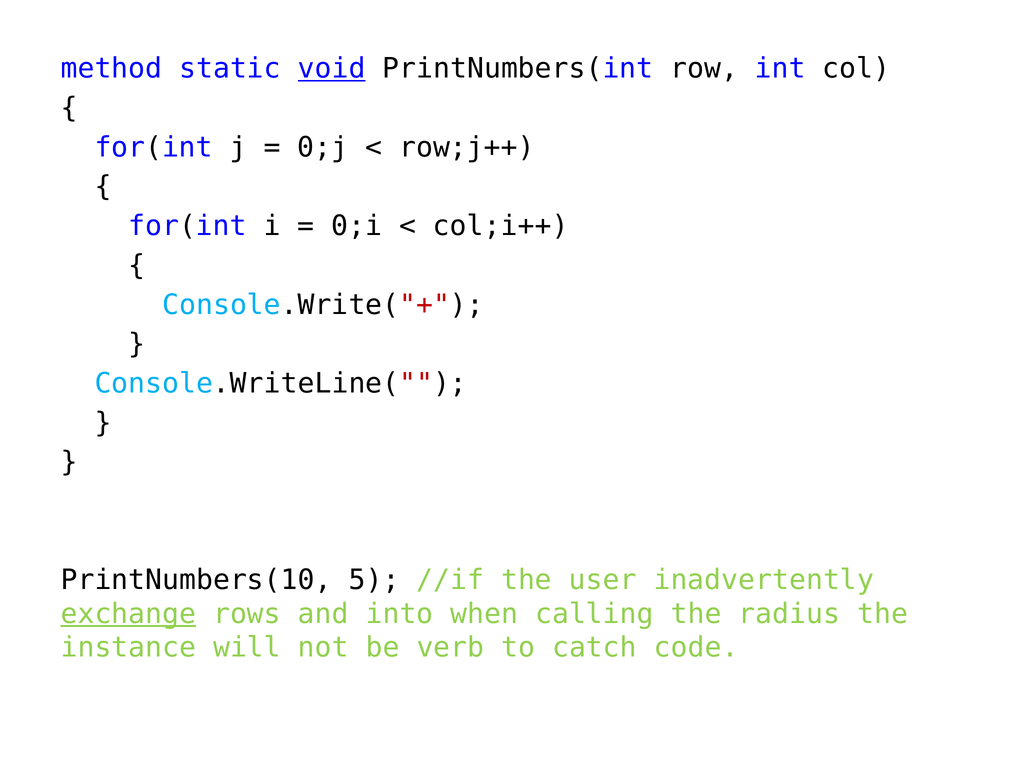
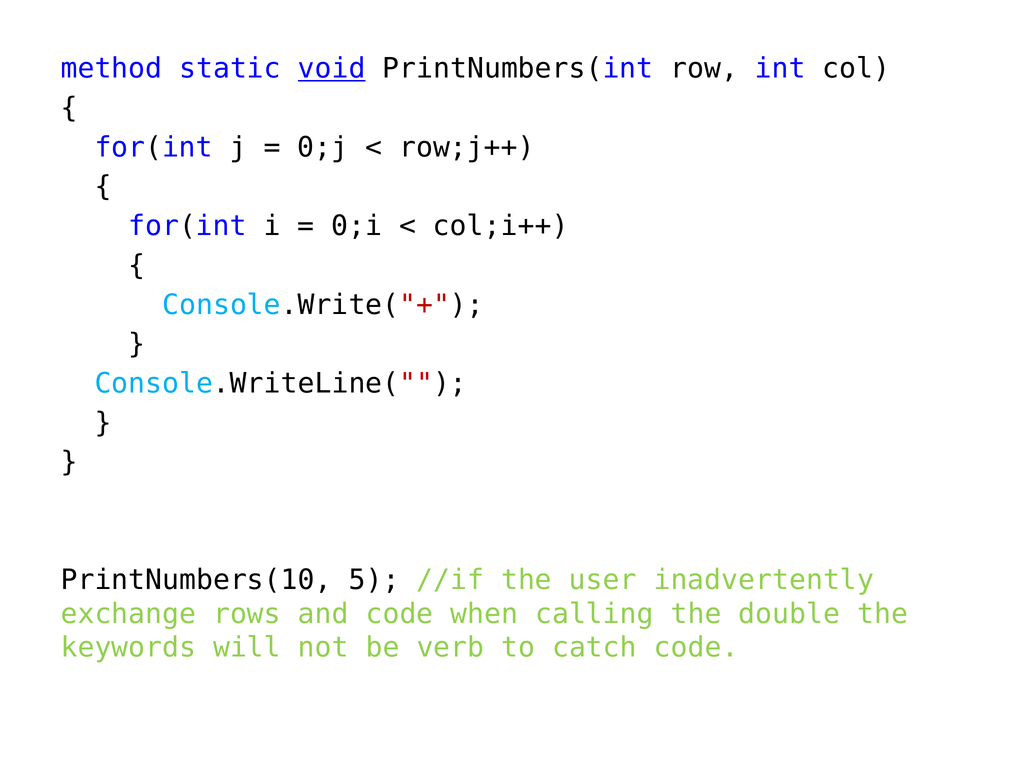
exchange underline: present -> none (128, 614)
and into: into -> code (400, 614)
radius: radius -> double (789, 614)
instance: instance -> keywords (128, 648)
